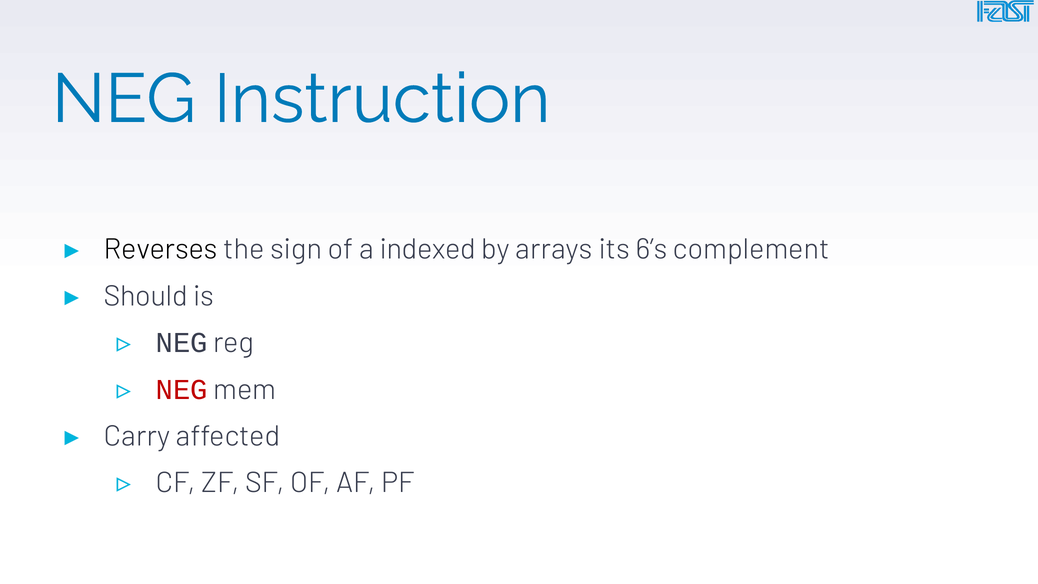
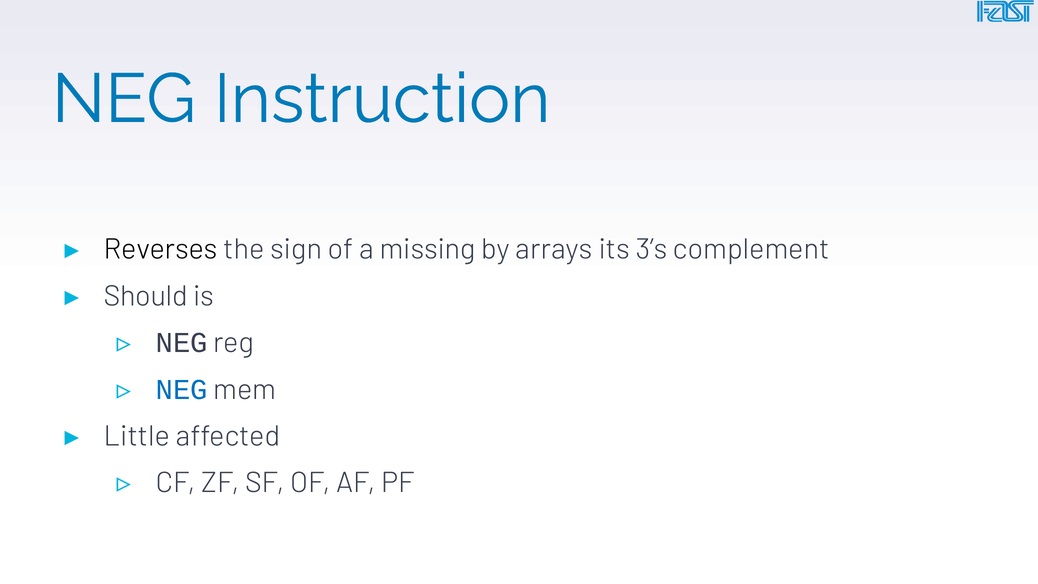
indexed: indexed -> missing (428, 249)
6’s: 6’s -> 3’s (652, 249)
NEG colour: red -> blue (182, 389)
Carry: Carry -> Little (137, 436)
